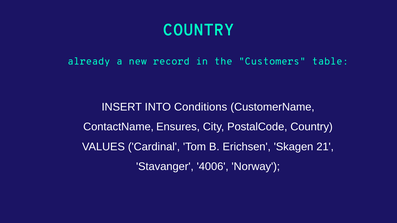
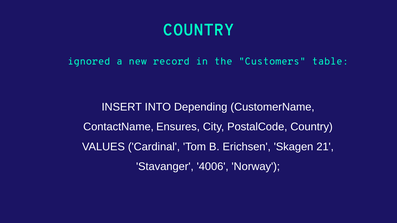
already: already -> ignored (89, 61)
Conditions: Conditions -> Depending (201, 107)
